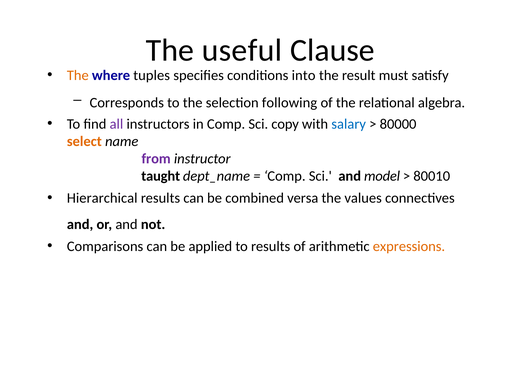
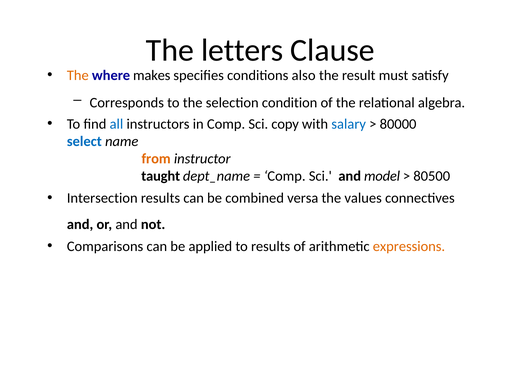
useful: useful -> letters (242, 50)
tuples: tuples -> makes (152, 75)
into: into -> also (304, 75)
following: following -> condition (290, 102)
all colour: purple -> blue (116, 124)
select colour: orange -> blue (84, 141)
from colour: purple -> orange (156, 159)
80010: 80010 -> 80500 (432, 176)
Hierarchical: Hierarchical -> Intersection (102, 198)
